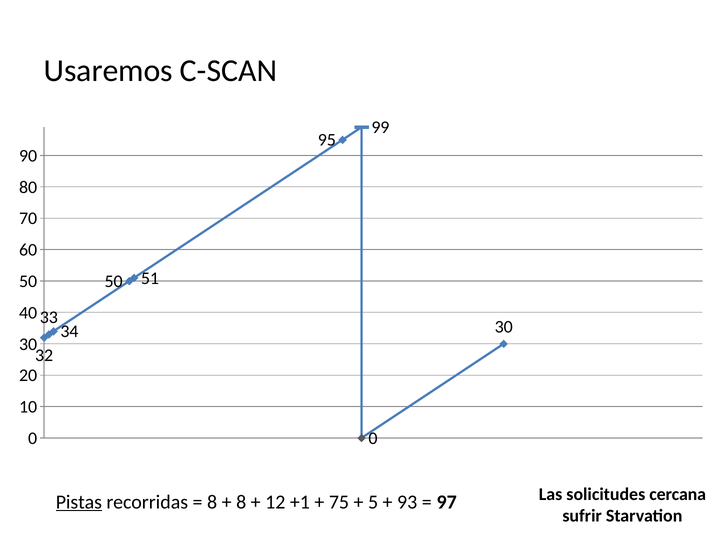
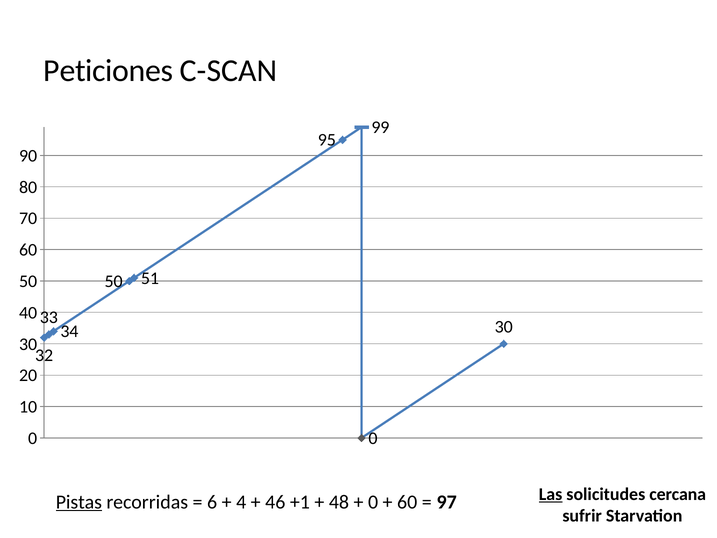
Usaremos: Usaremos -> Peticiones (108, 71)
8: 8 -> 6 (212, 502)
8: 8 -> 4 (241, 502)
12: 12 -> 46 (275, 502)
75: 75 -> 48 (339, 502)
5: 5 -> 0 (373, 502)
93: 93 -> 60 (407, 502)
Las underline: none -> present (551, 494)
